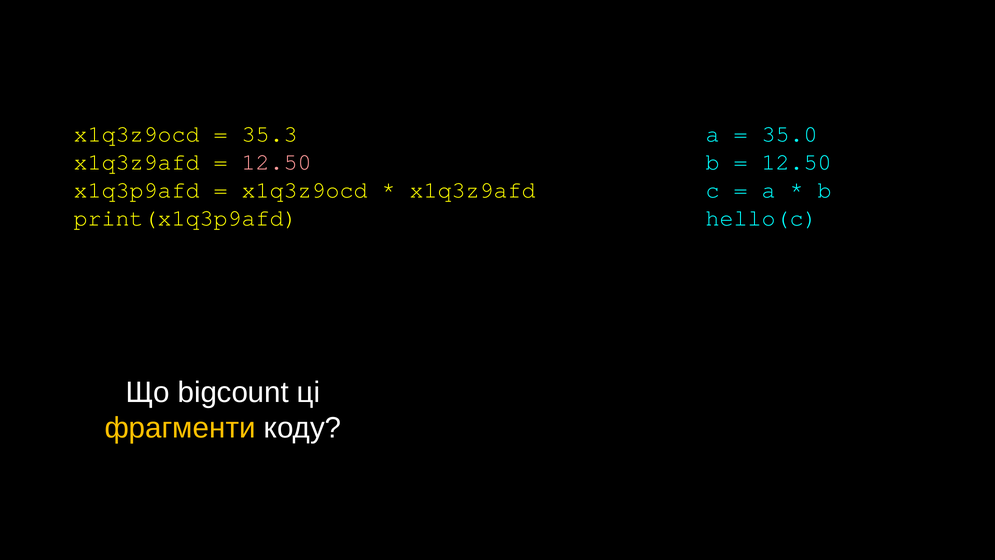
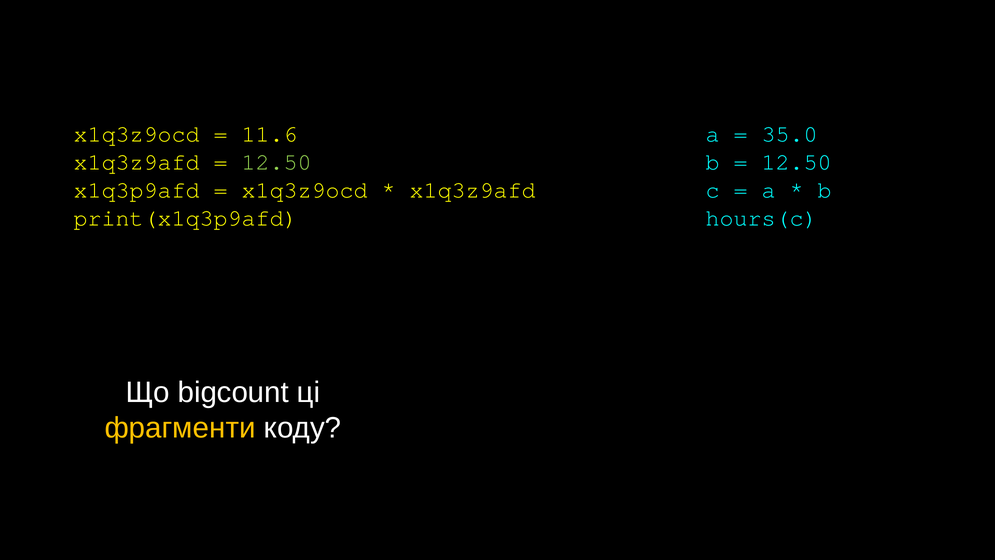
35.3: 35.3 -> 11.6 (270, 134)
12.50 colour: pink -> light green (277, 162)
hello(c: hello(c -> hours(c (762, 218)
